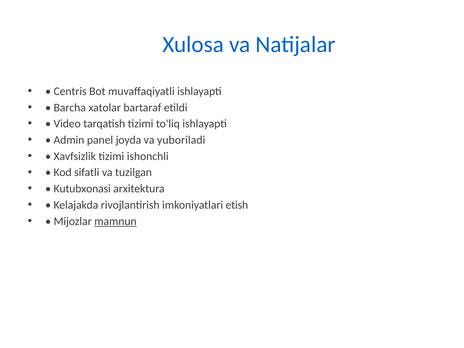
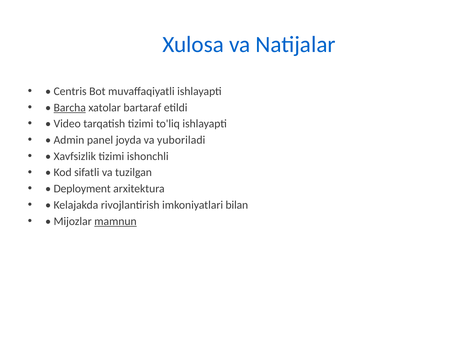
Barcha underline: none -> present (70, 108)
Kutubxonasi: Kutubxonasi -> Deployment (82, 189)
etish: etish -> bilan (237, 205)
